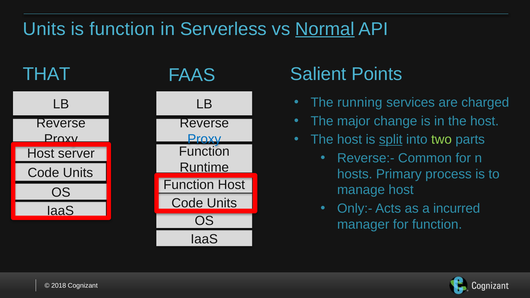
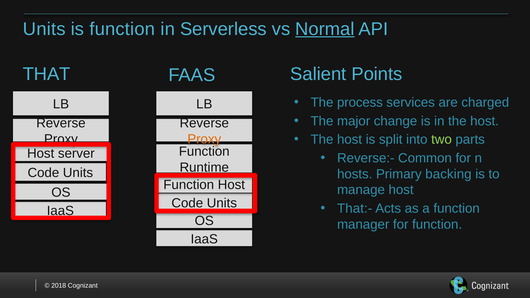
running: running -> process (360, 103)
split underline: present -> none (391, 140)
Proxy colour: blue -> orange (204, 139)
process: process -> backing (448, 174)
Only:-: Only:- -> That:- (355, 209)
a incurred: incurred -> function (457, 209)
